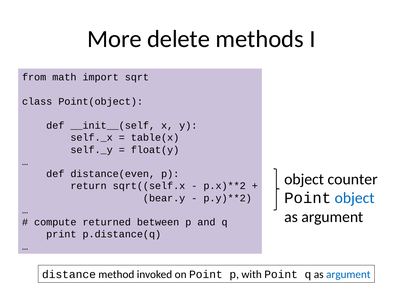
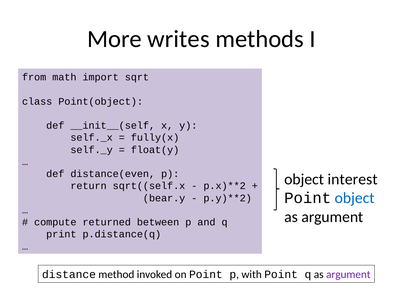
delete: delete -> writes (178, 39)
table(x: table(x -> fully(x (155, 138)
counter: counter -> interest (353, 179)
argument colour: blue -> purple (348, 275)
